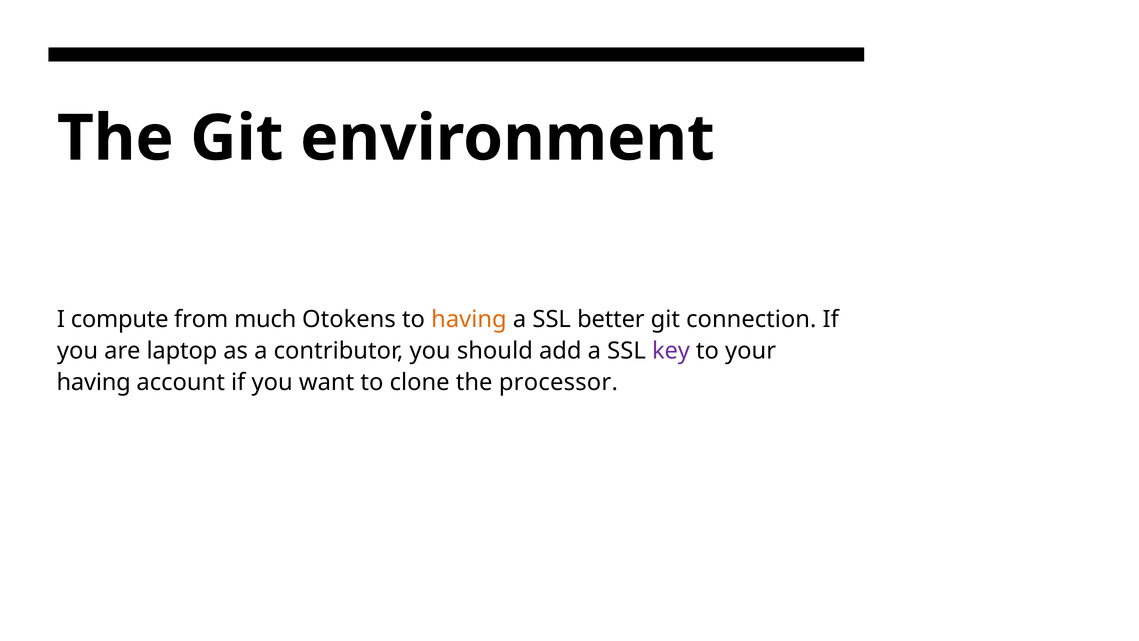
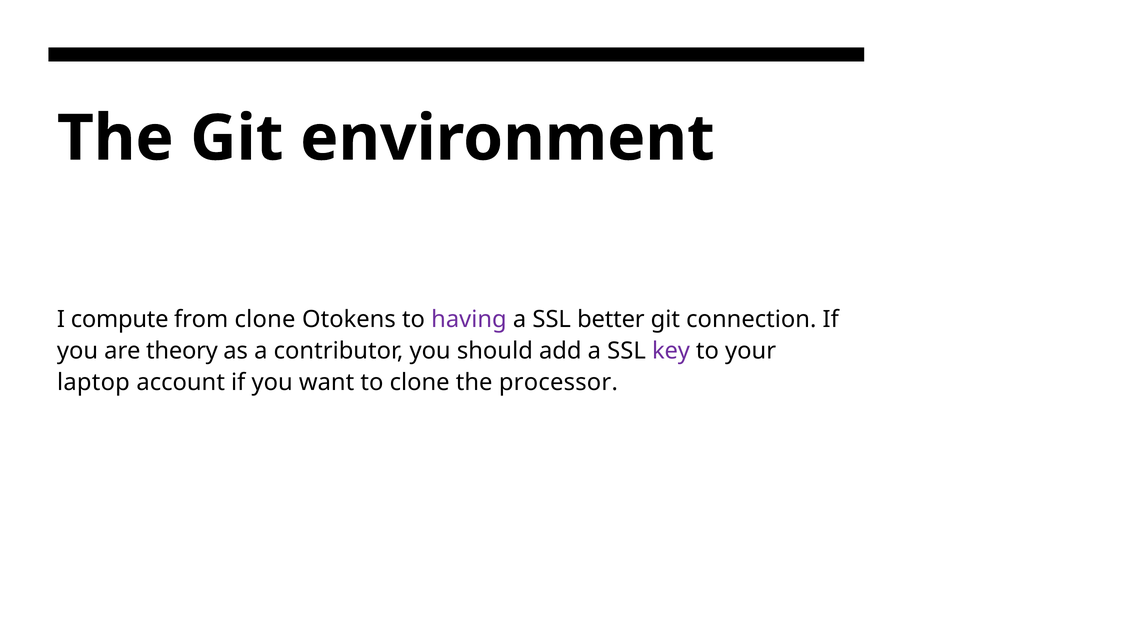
from much: much -> clone (265, 319)
having colour: orange -> purple (469, 319)
laptop: laptop -> theory (182, 351)
having: having -> laptop (93, 382)
